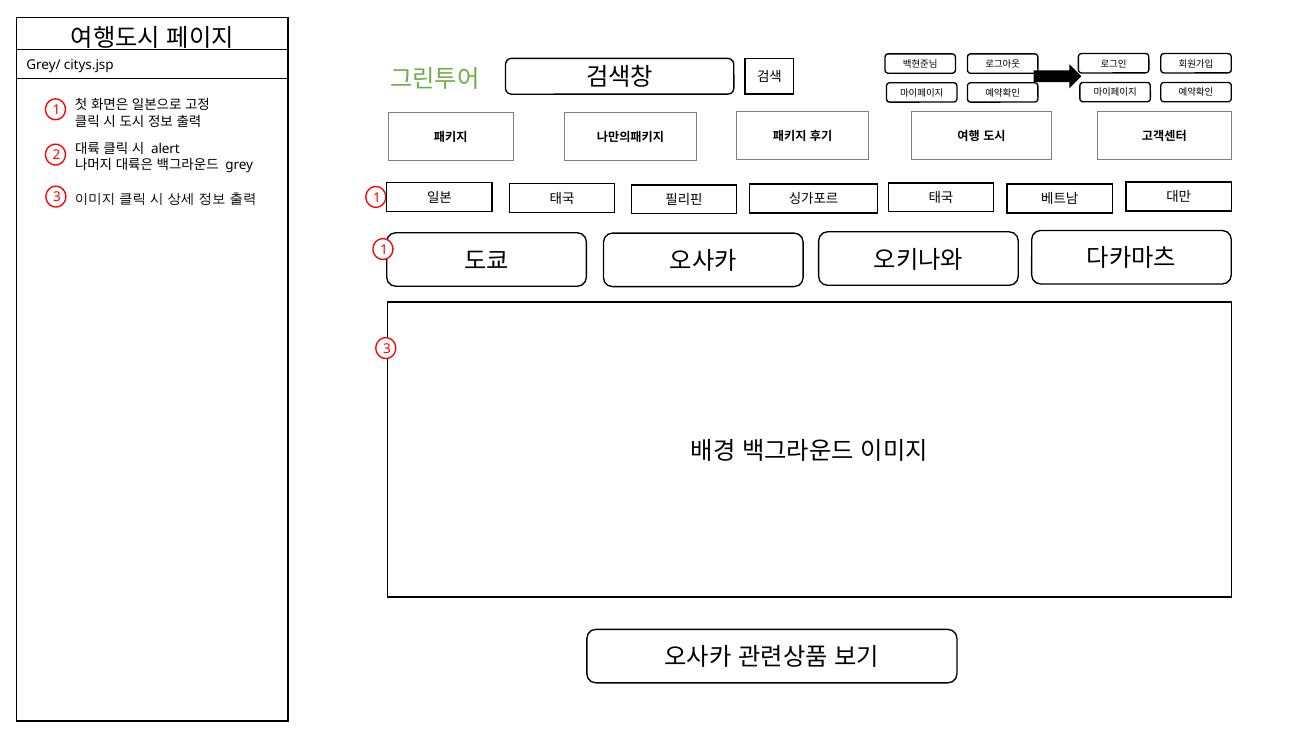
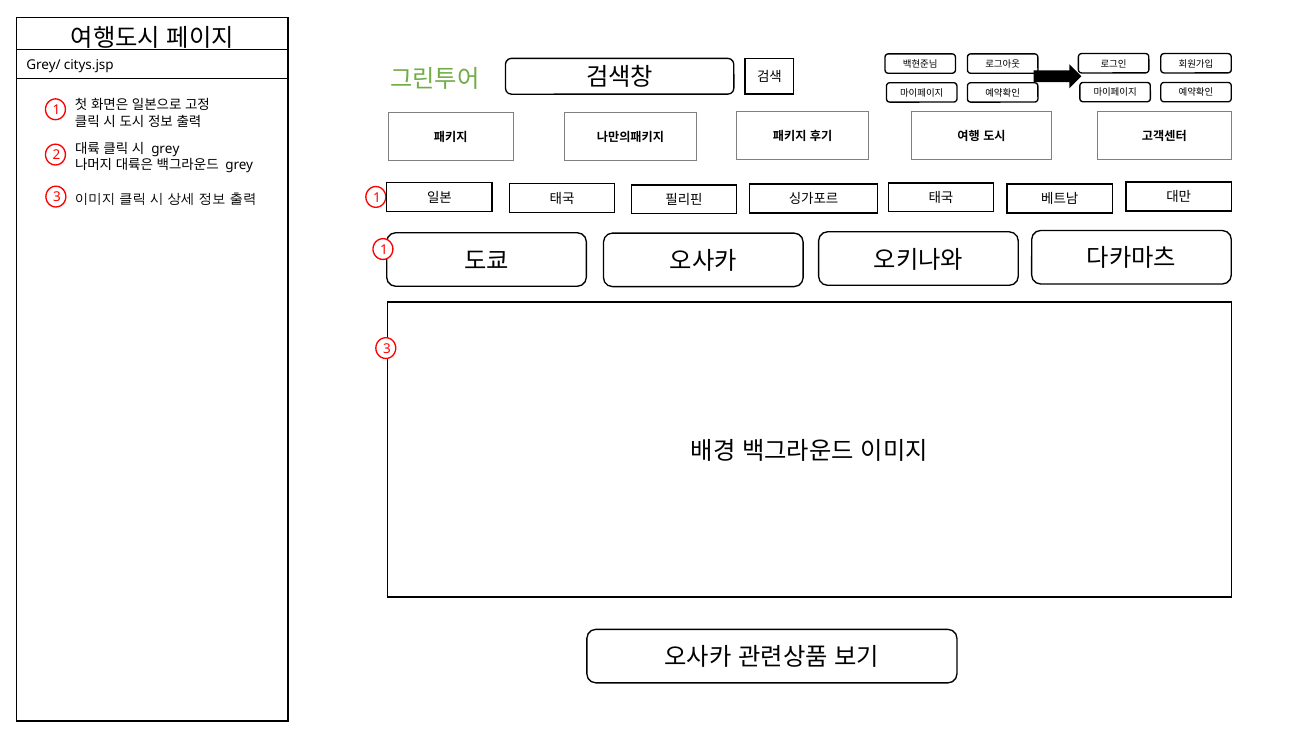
alert: alert -> grey (165, 149)
